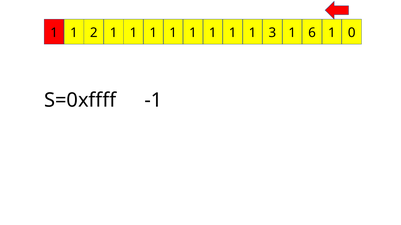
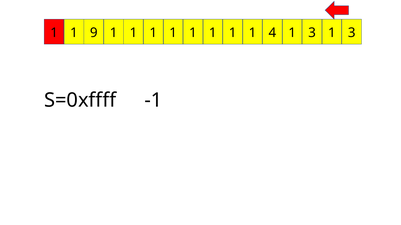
2: 2 -> 9 (94, 33)
3: 3 -> 4 (272, 33)
6: 6 -> 3 (312, 33)
0: 0 -> 3 (352, 33)
